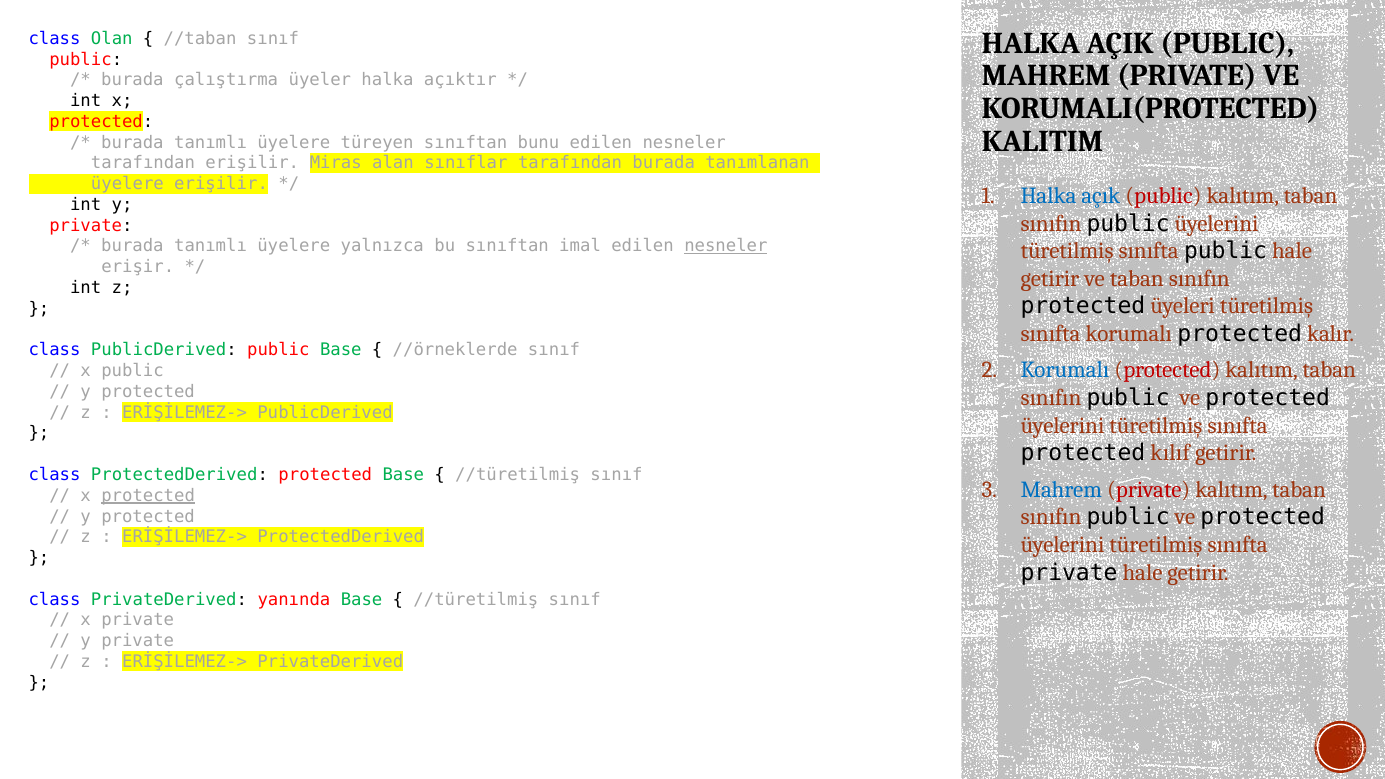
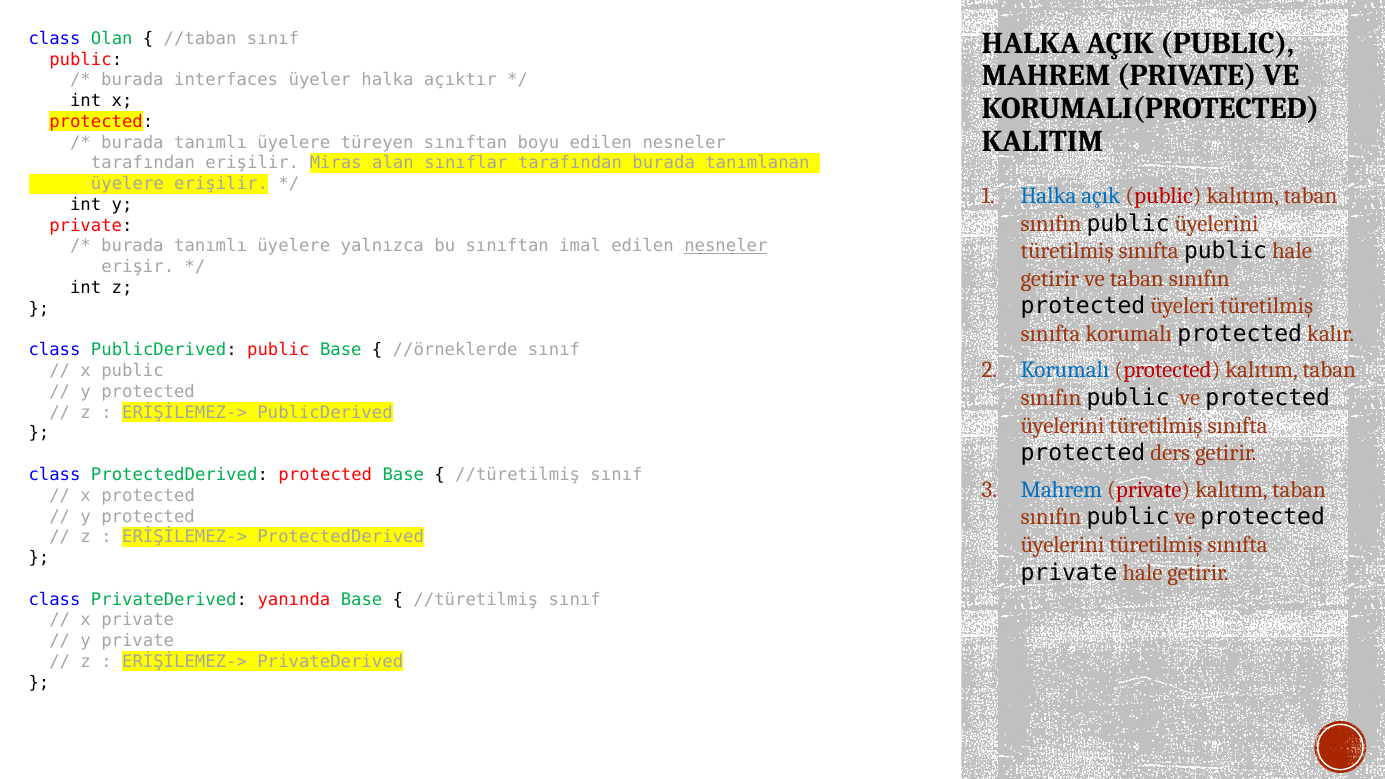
çalıştırma: çalıştırma -> interfaces (226, 80)
bunu: bunu -> boyu (538, 142)
kılıf: kılıf -> ders (1170, 453)
protected underline: present -> none (148, 496)
